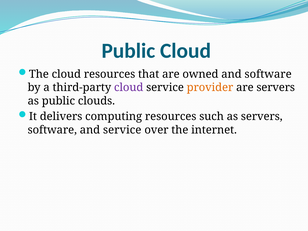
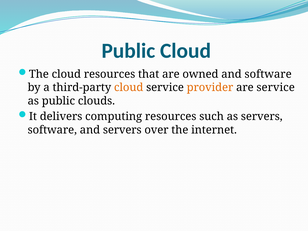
cloud colour: purple -> orange (129, 88)
are servers: servers -> service (276, 88)
and service: service -> servers (122, 130)
